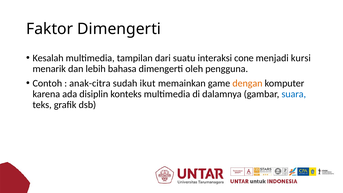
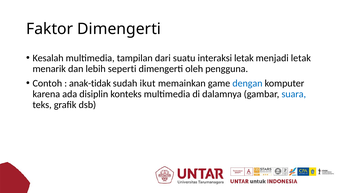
interaksi cone: cone -> letak (244, 58)
menjadi kursi: kursi -> letak (301, 58)
bahasa: bahasa -> seperti (122, 69)
anak-citra: anak-citra -> anak-tidak (90, 83)
dengan colour: orange -> blue (247, 83)
